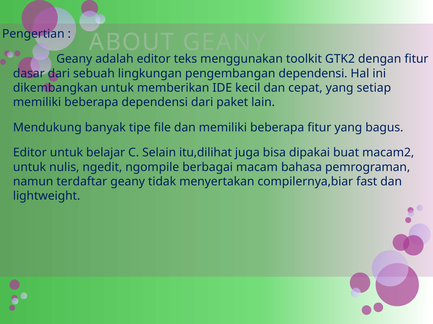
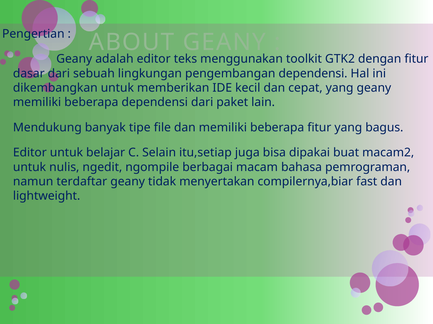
yang setiap: setiap -> geany (374, 88)
itu,dilihat: itu,dilihat -> itu,setiap (205, 153)
